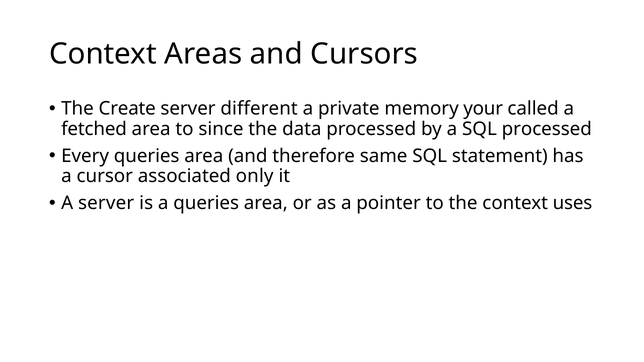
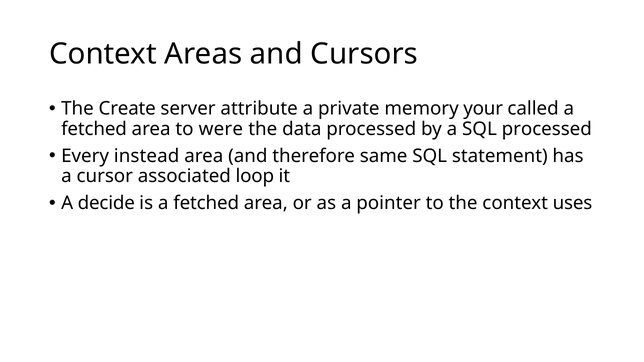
different: different -> attribute (259, 109)
since: since -> were (221, 129)
Every queries: queries -> instead (147, 156)
only: only -> loop (255, 176)
A server: server -> decide (106, 203)
is a queries: queries -> fetched (206, 203)
